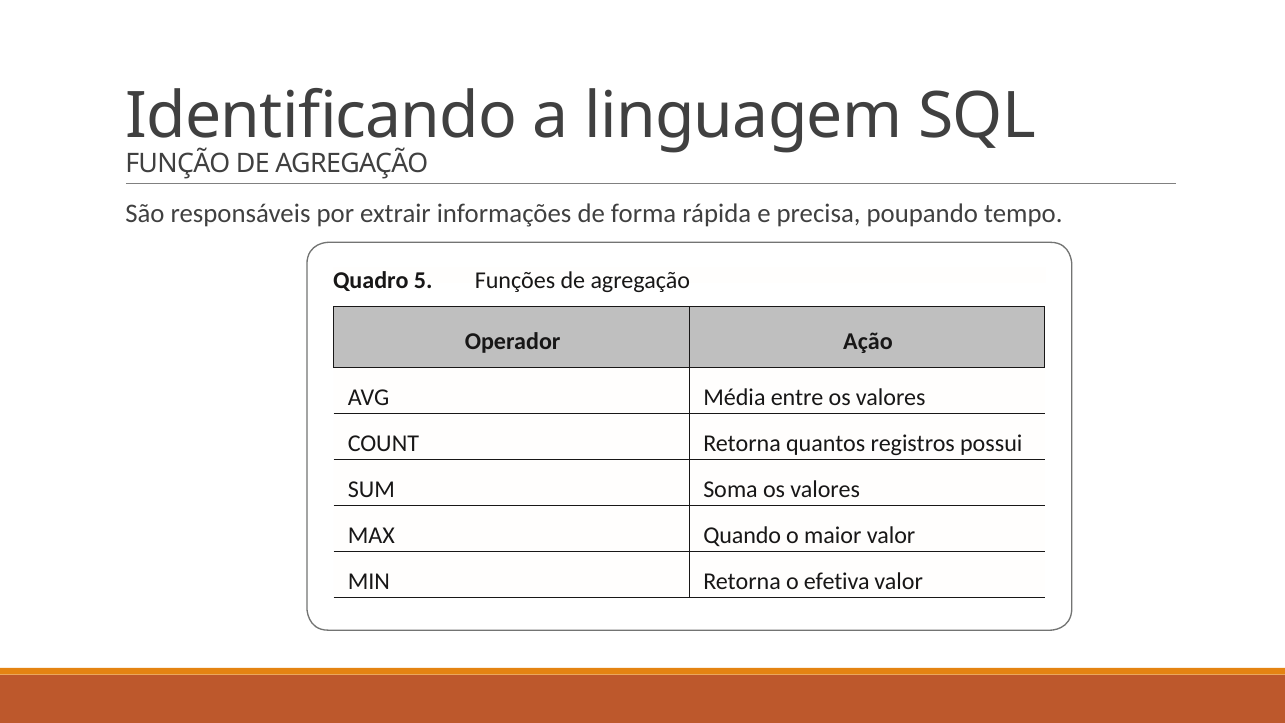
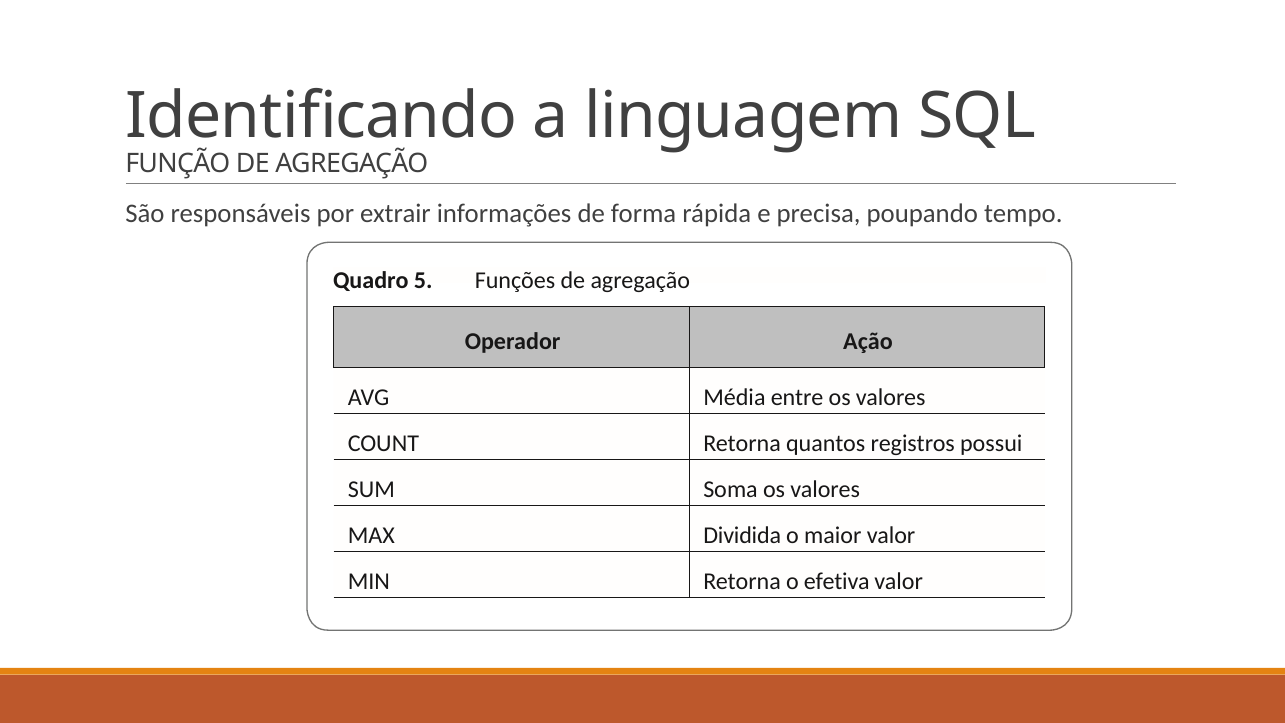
Quando: Quando -> Dividida (742, 535)
